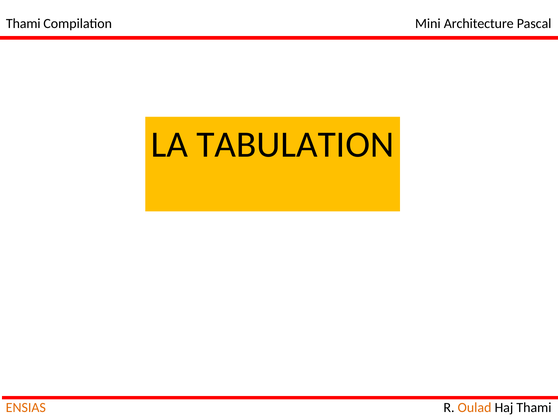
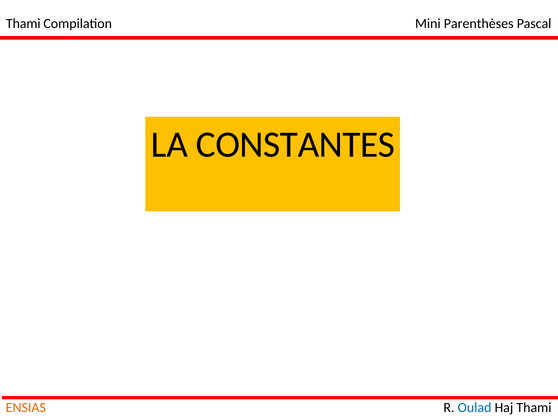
Architecture: Architecture -> Parenthèses (479, 24)
TABULATION: TABULATION -> CONSTANTES (295, 145)
Oulad colour: orange -> blue (475, 408)
